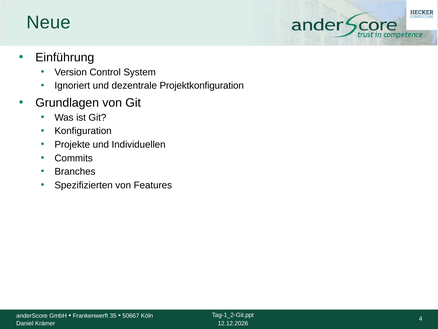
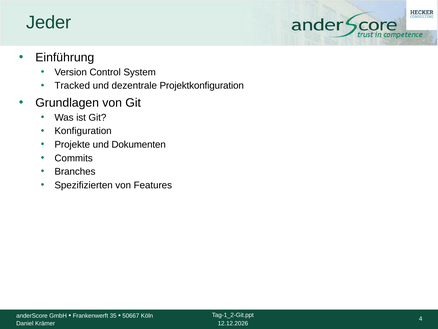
Neue: Neue -> Jeder (49, 22)
Ignoriert: Ignoriert -> Tracked (72, 86)
Individuellen: Individuellen -> Dokumenten (139, 144)
